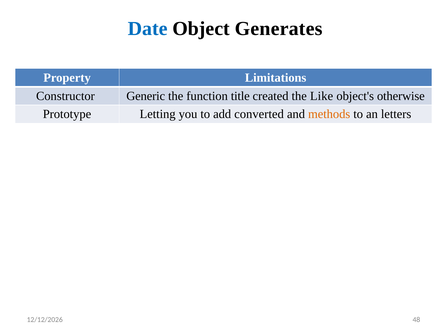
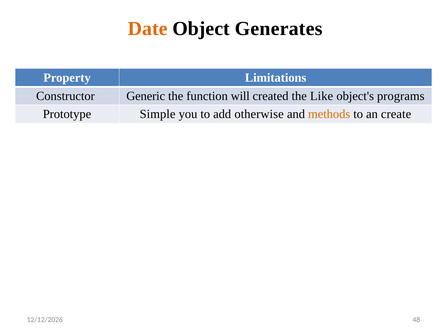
Date colour: blue -> orange (148, 29)
title: title -> will (240, 96)
otherwise: otherwise -> programs (401, 96)
Letting: Letting -> Simple (158, 114)
converted: converted -> otherwise (259, 114)
letters: letters -> create (396, 114)
